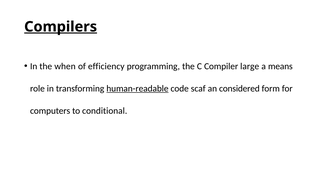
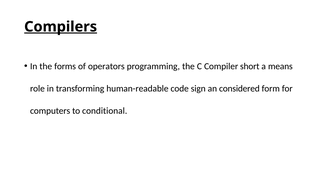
when: when -> forms (65, 66)
efficiency: efficiency -> operators (106, 66)
large: large -> short (250, 66)
human-readable underline: present -> none (137, 88)
scaf: scaf -> sign (198, 88)
